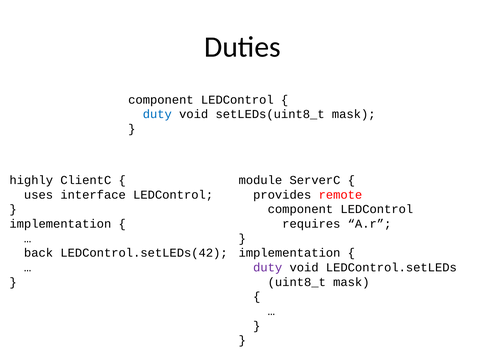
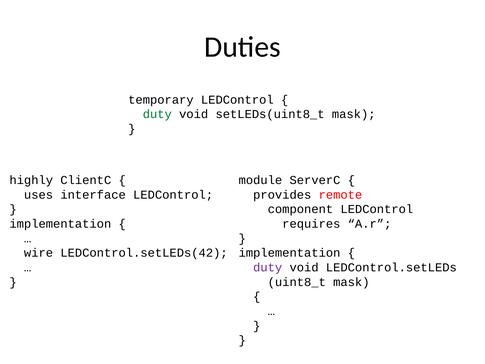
component: component -> temporary (161, 100)
duty colour: blue -> green (157, 114)
back: back -> wire (39, 253)
